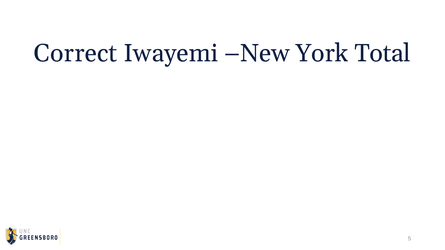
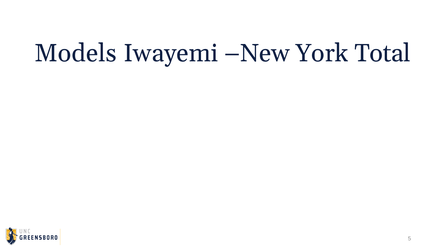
Correct: Correct -> Models (76, 53)
